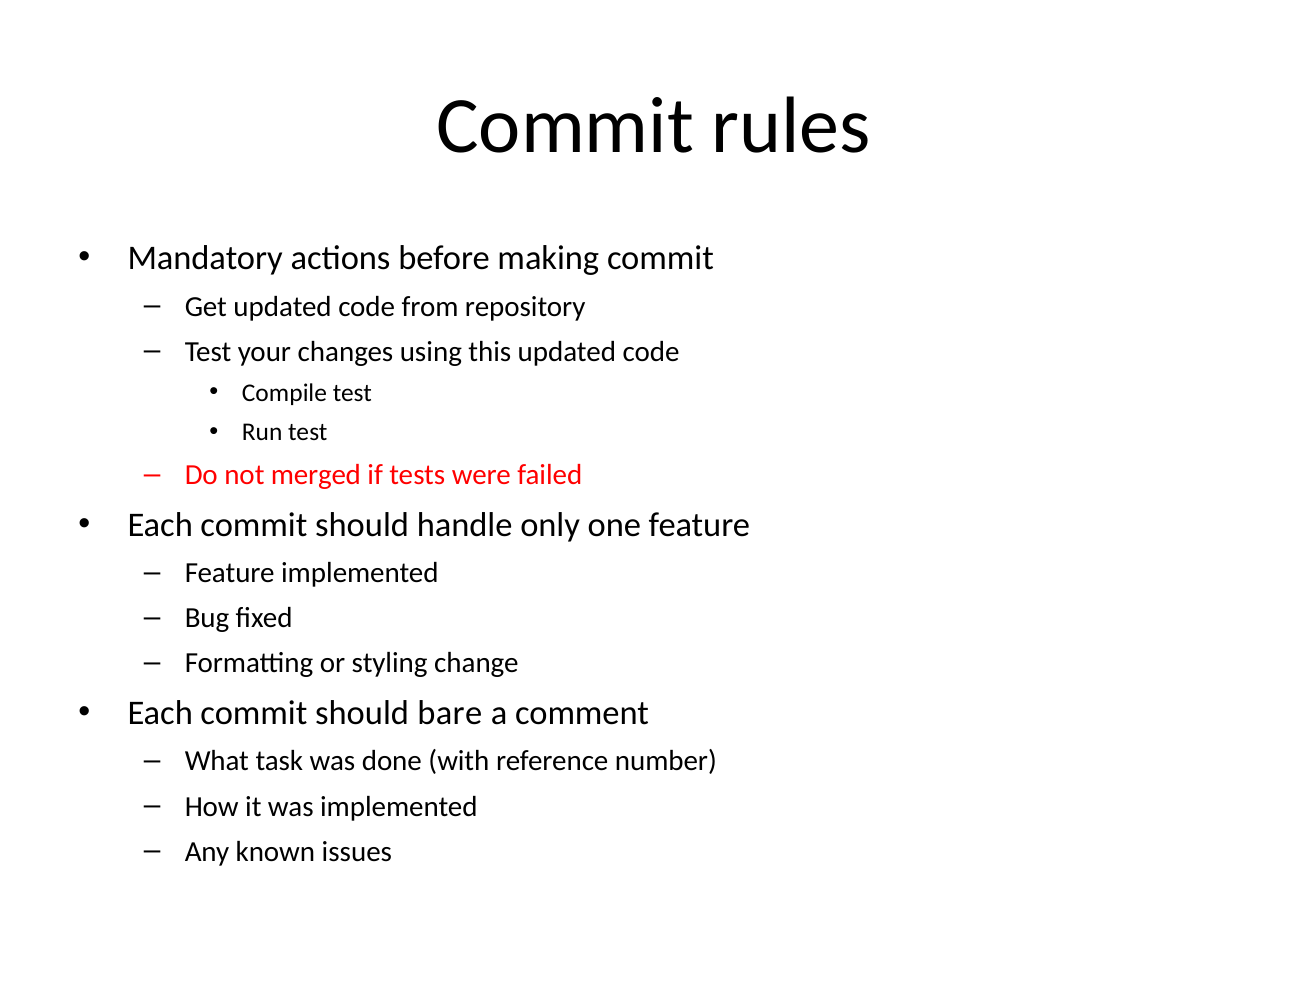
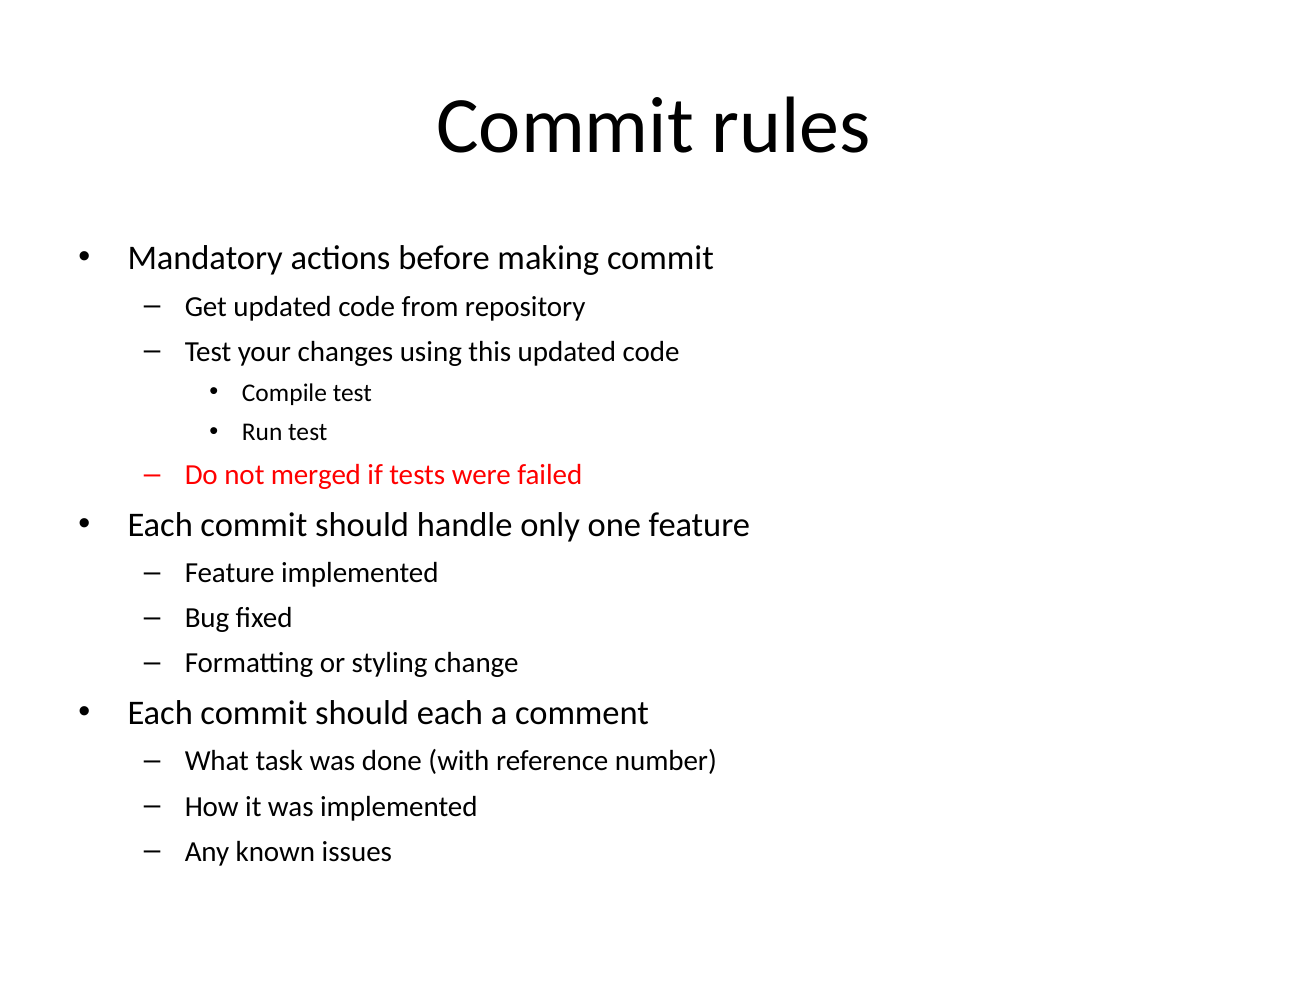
should bare: bare -> each (450, 713)
